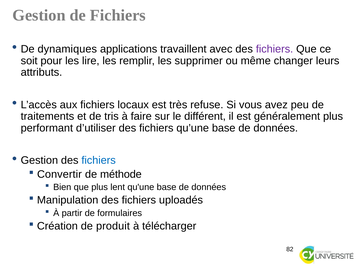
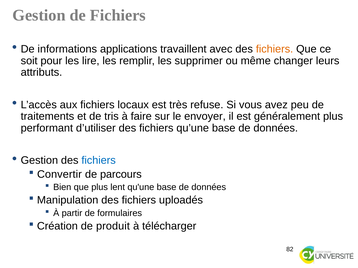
dynamiques: dynamiques -> informations (67, 49)
fichiers colour: purple -> orange (275, 49)
différent: différent -> envoyer (205, 117)
méthode: méthode -> parcours (121, 175)
